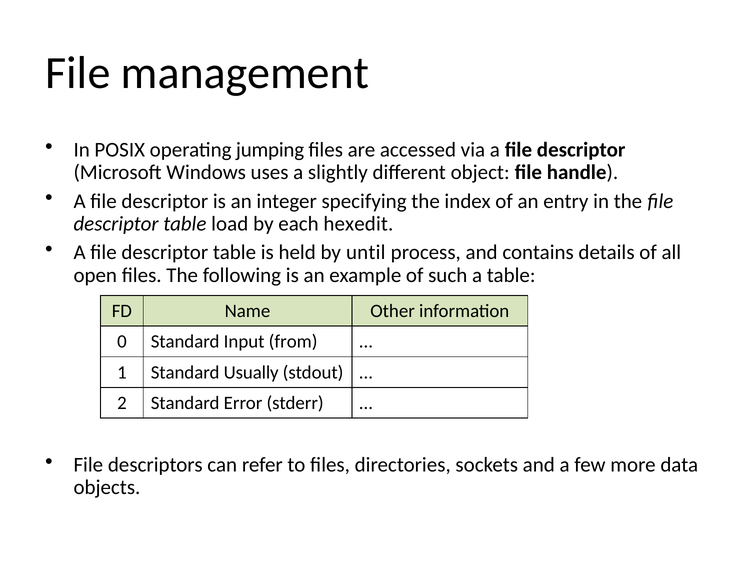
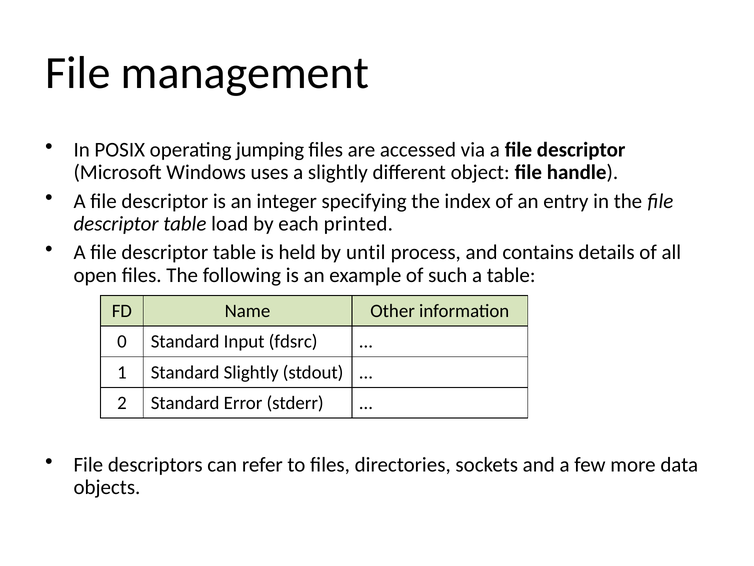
hexedit: hexedit -> printed (358, 224)
from: from -> fdsrc (293, 341)
Standard Usually: Usually -> Slightly (251, 372)
